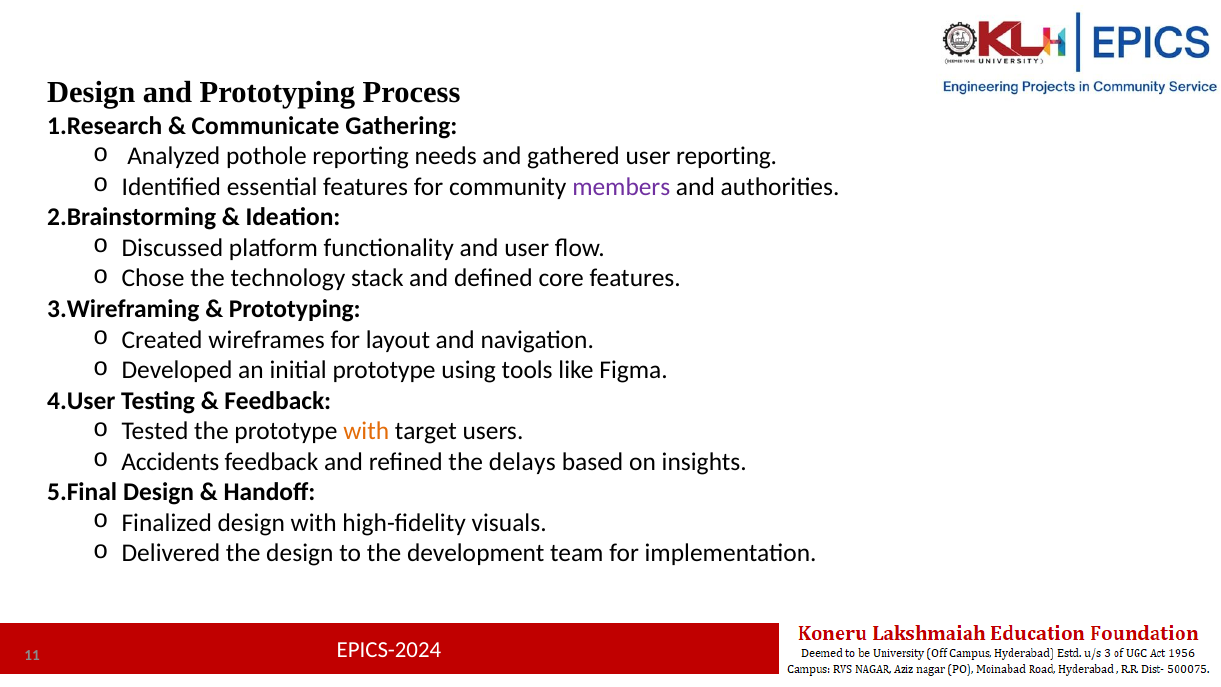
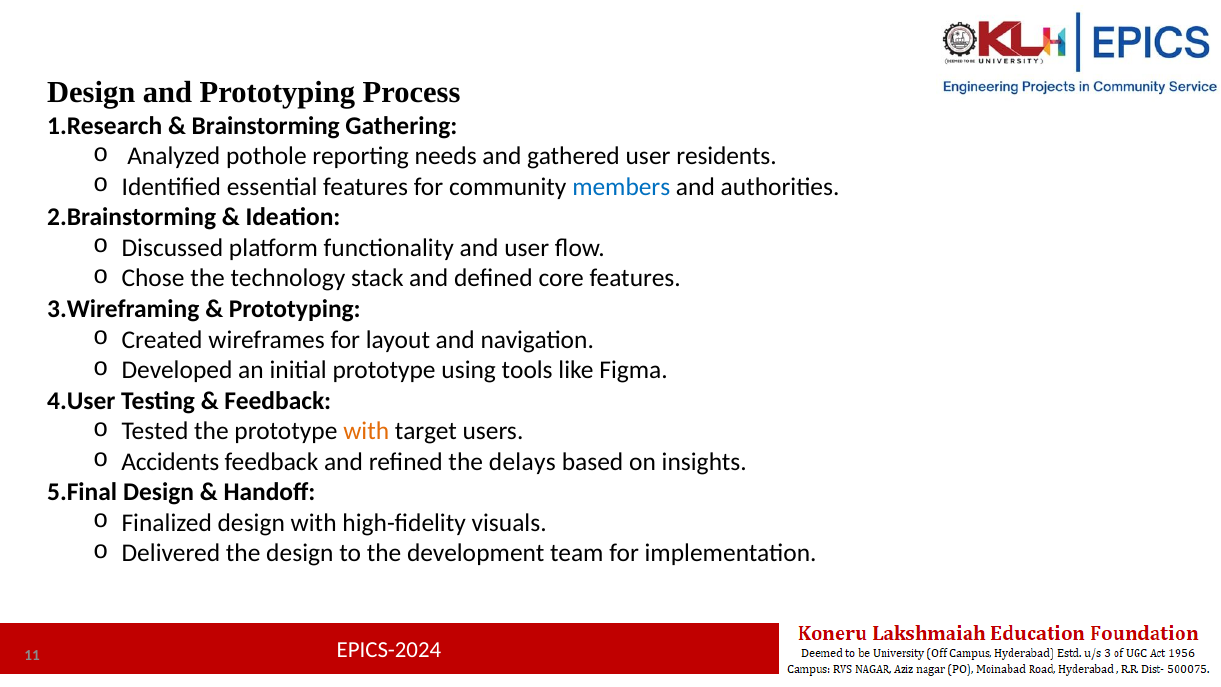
Communicate: Communicate -> Brainstorming (266, 126)
user reporting: reporting -> residents (726, 156)
members colour: purple -> blue (621, 187)
